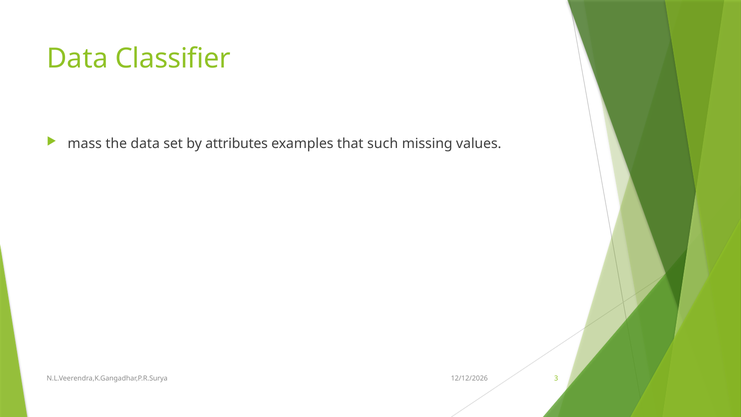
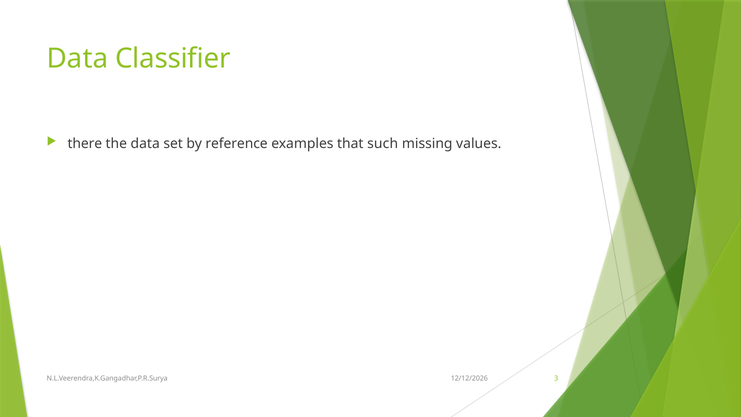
mass: mass -> there (85, 143)
attributes: attributes -> reference (237, 143)
